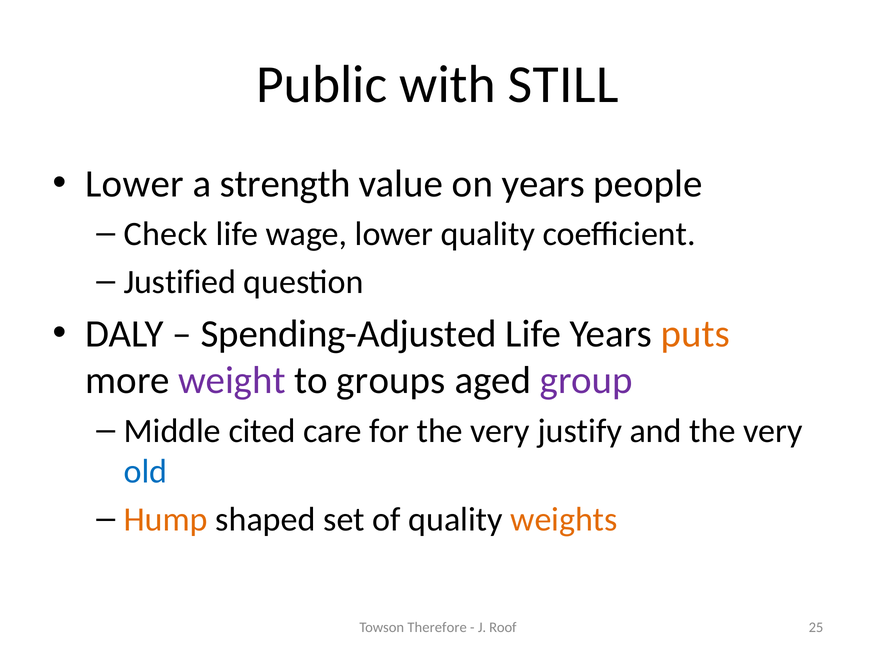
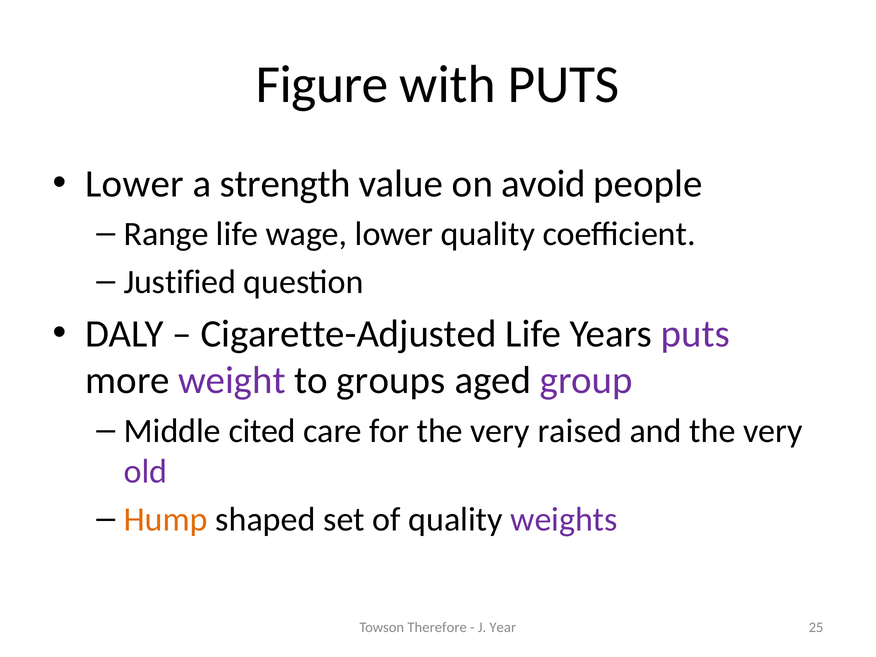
Public: Public -> Figure (322, 85)
with STILL: STILL -> PUTS (564, 85)
on years: years -> avoid (543, 184)
Check: Check -> Range (166, 234)
Spending-Adjusted: Spending-Adjusted -> Cigarette-Adjusted (349, 334)
puts colour: orange -> purple (696, 334)
justify: justify -> raised (580, 431)
old colour: blue -> purple (146, 472)
weights colour: orange -> purple (564, 519)
Roof: Roof -> Year (503, 627)
